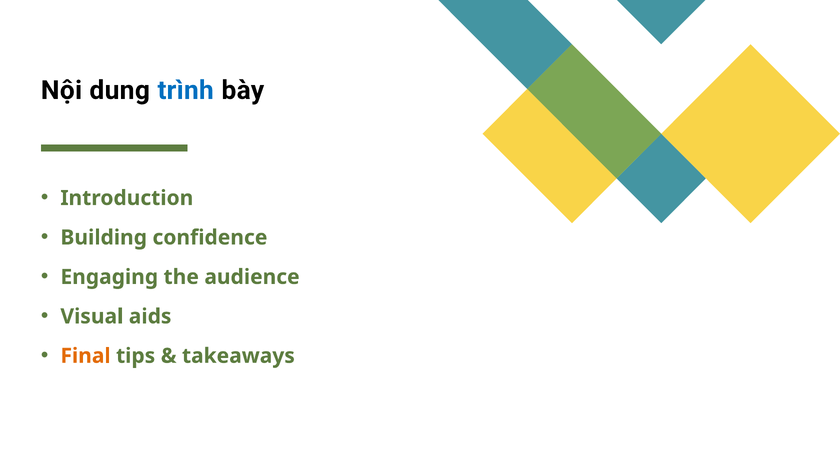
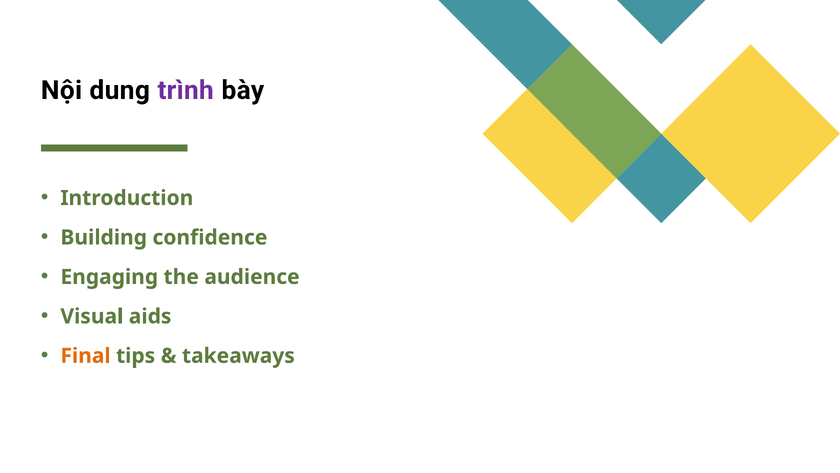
trình colour: blue -> purple (186, 90)
